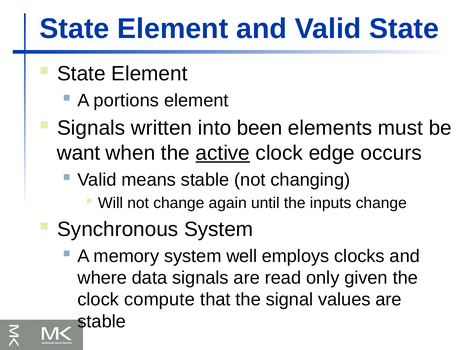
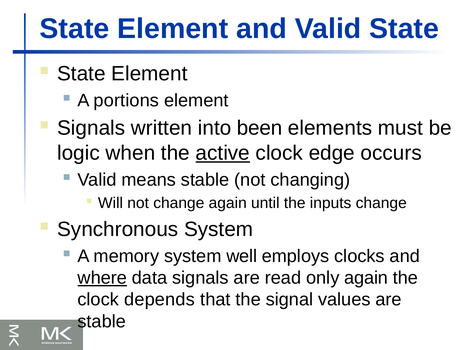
want: want -> logic (78, 153)
where underline: none -> present (102, 278)
only given: given -> again (366, 278)
compute: compute -> depends (160, 300)
